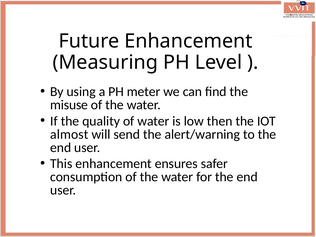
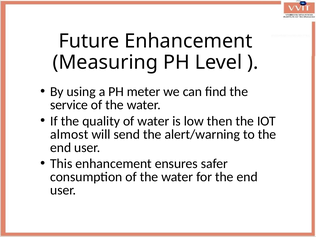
misuse: misuse -> service (69, 105)
